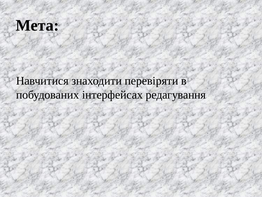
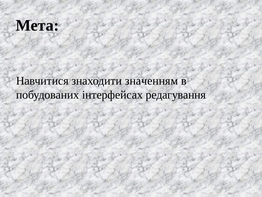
перевіряти: перевіряти -> значенням (151, 81)
